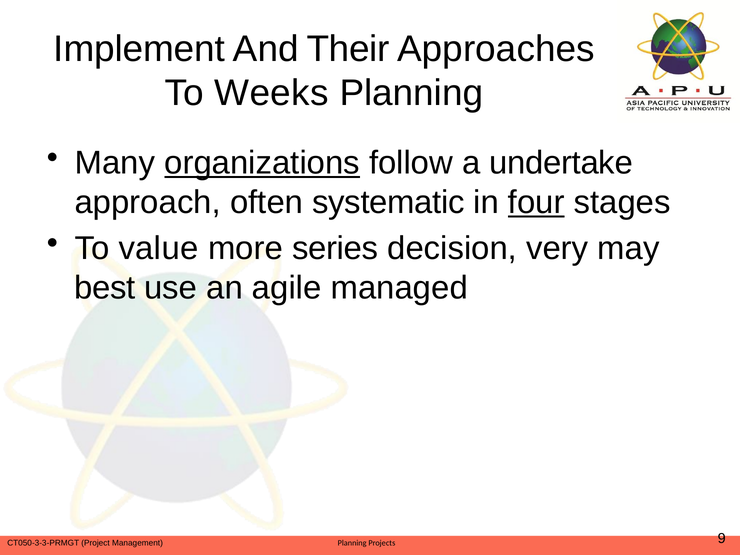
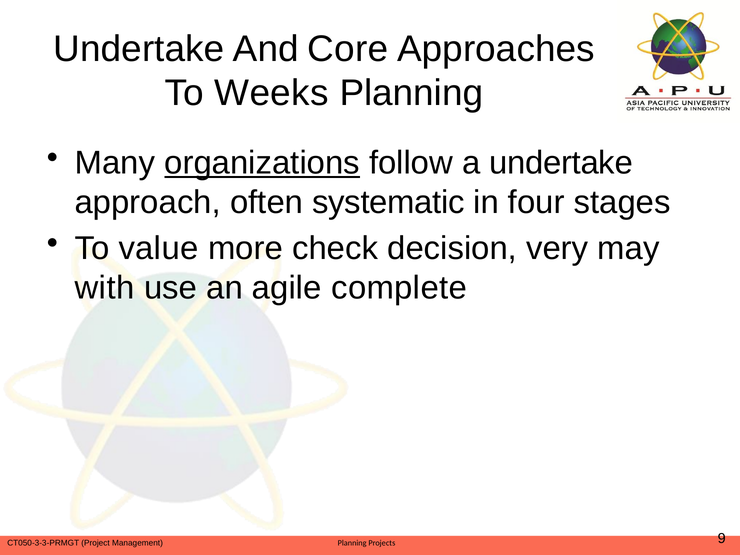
Implement: Implement -> Undertake (139, 49)
Their: Their -> Core (348, 49)
four underline: present -> none (536, 203)
series: series -> check (335, 249)
best: best -> with (105, 288)
managed: managed -> complete (399, 288)
